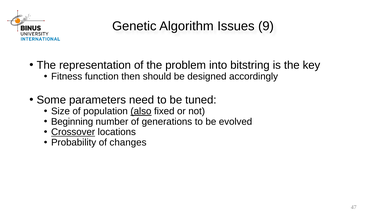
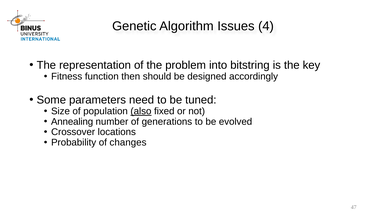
9: 9 -> 4 (266, 26)
Beginning: Beginning -> Annealing (72, 122)
Crossover underline: present -> none (73, 132)
